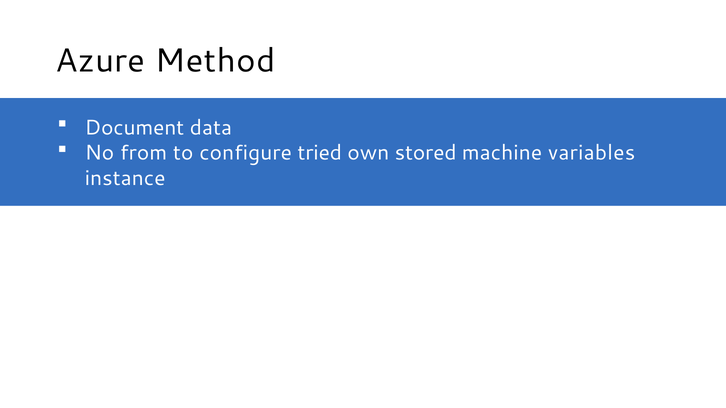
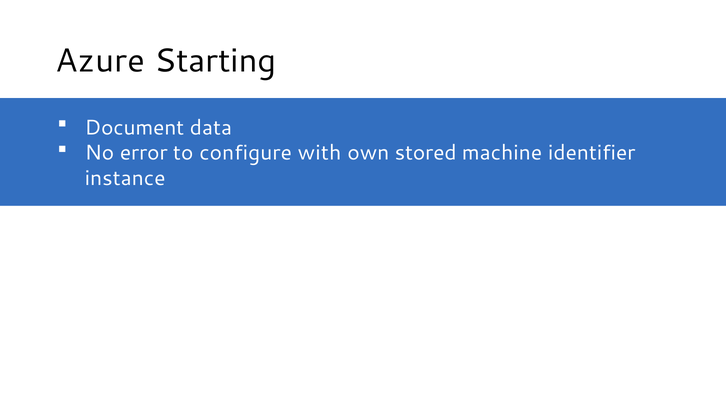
Method: Method -> Starting (215, 61)
from: from -> error (144, 153)
tried: tried -> with (320, 153)
variables: variables -> identifier (592, 153)
